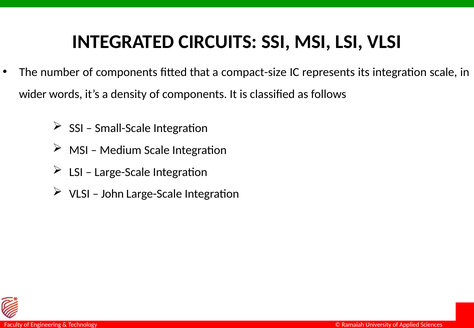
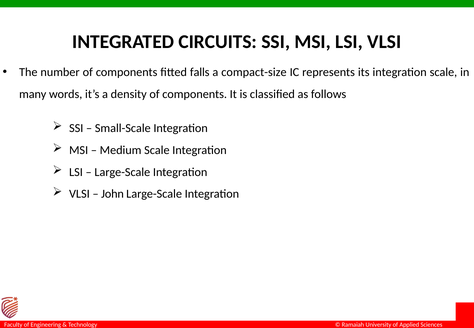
that: that -> falls (200, 72)
wider: wider -> many (33, 94)
